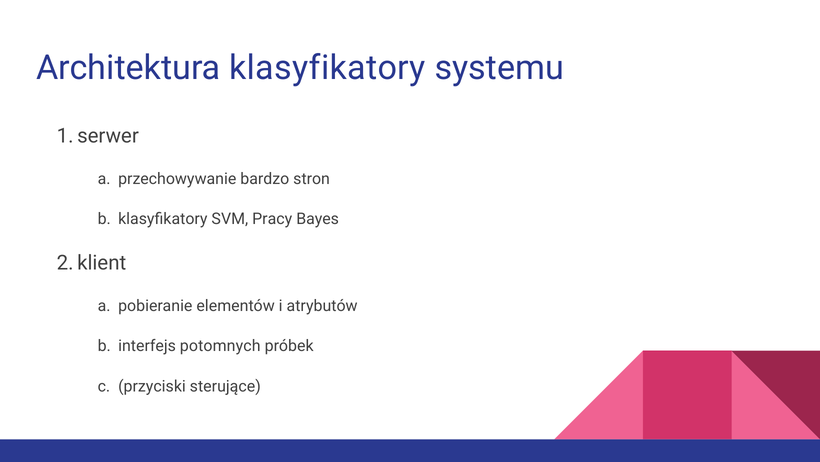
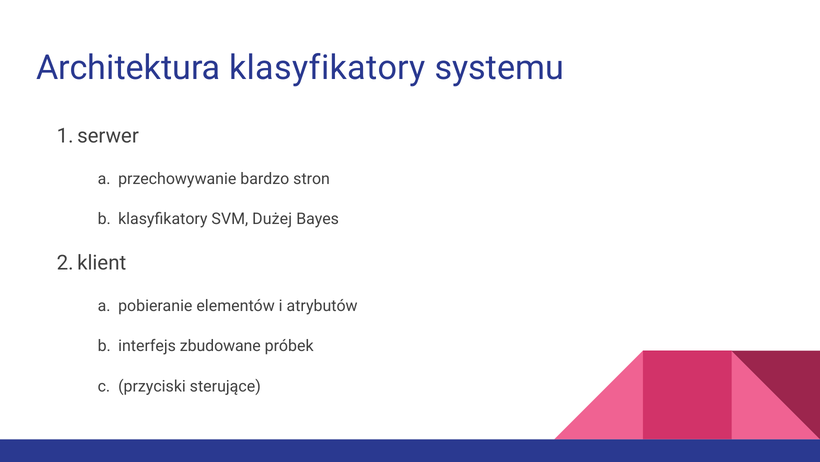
Pracy: Pracy -> Dużej (272, 219)
potomnych: potomnych -> zbudowane (220, 346)
